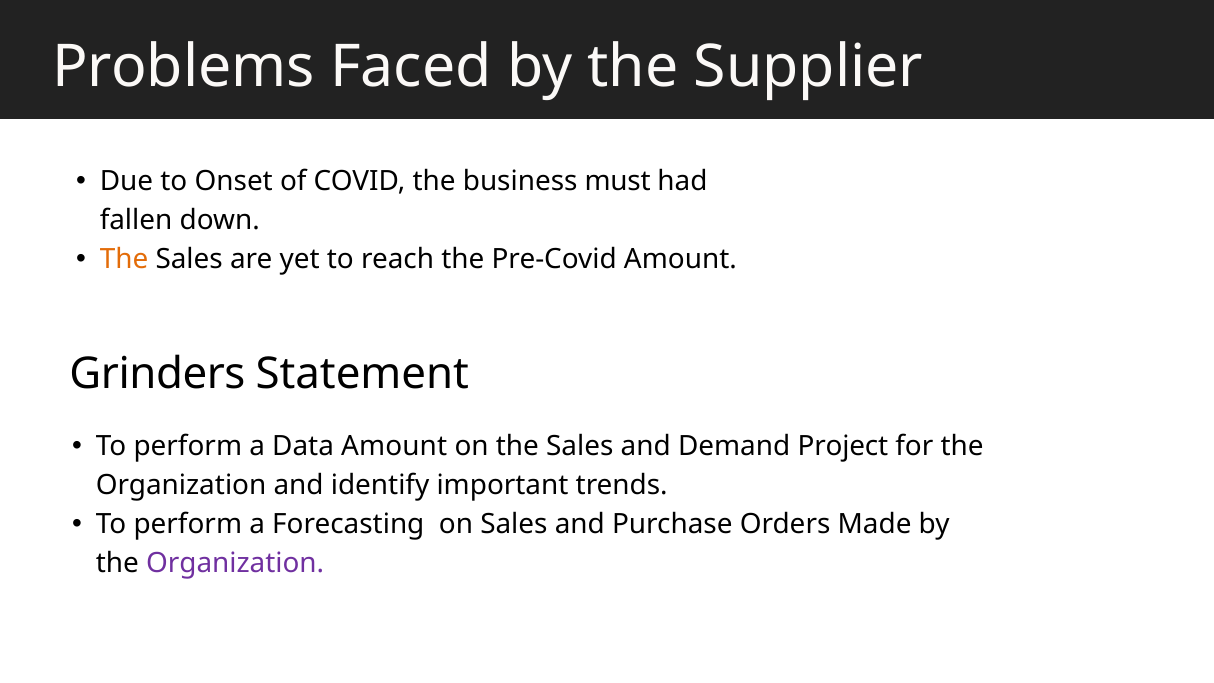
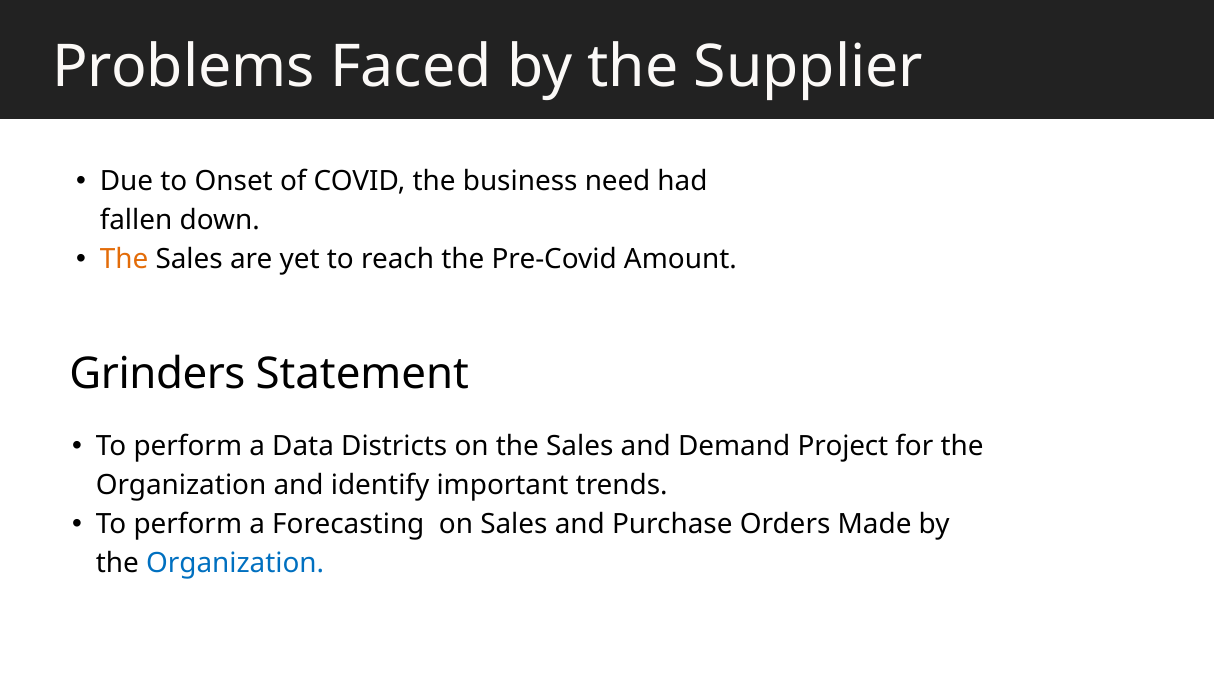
must: must -> need (618, 181)
Data Amount: Amount -> Districts (394, 446)
Organization colour: purple -> blue (235, 564)
